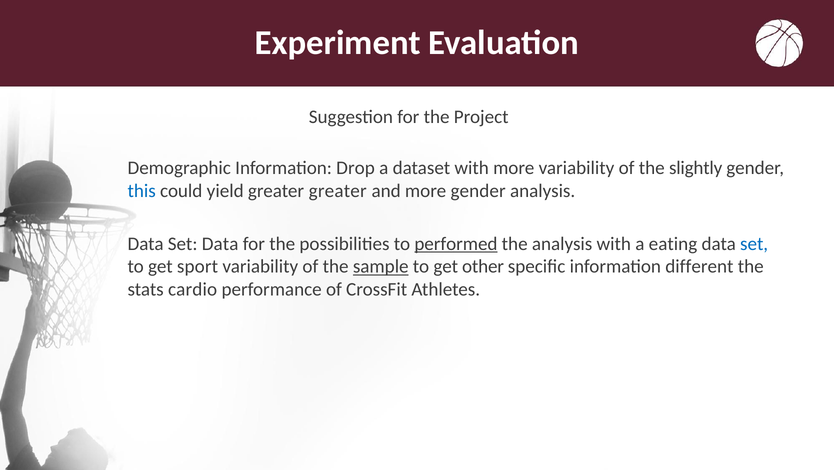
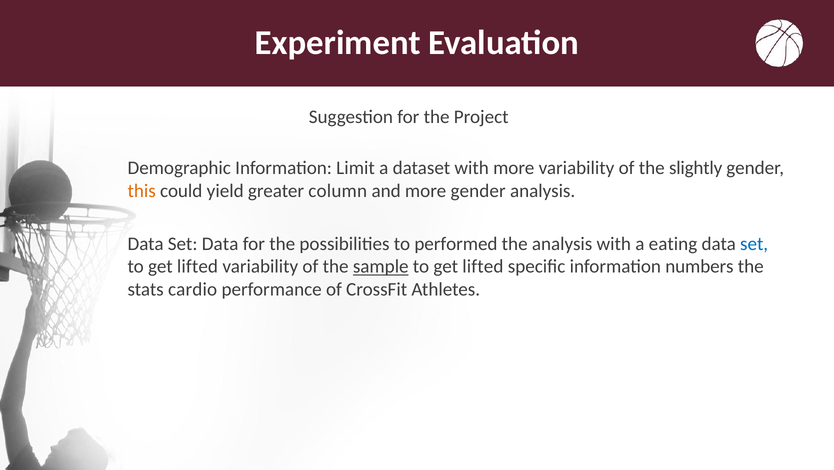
Drop: Drop -> Limit (356, 168)
this colour: blue -> orange (142, 191)
greater greater: greater -> column (338, 191)
performed underline: present -> none (456, 243)
sport: sport -> lifted (197, 266)
other: other -> lifted (483, 266)
different: different -> numbers (699, 266)
